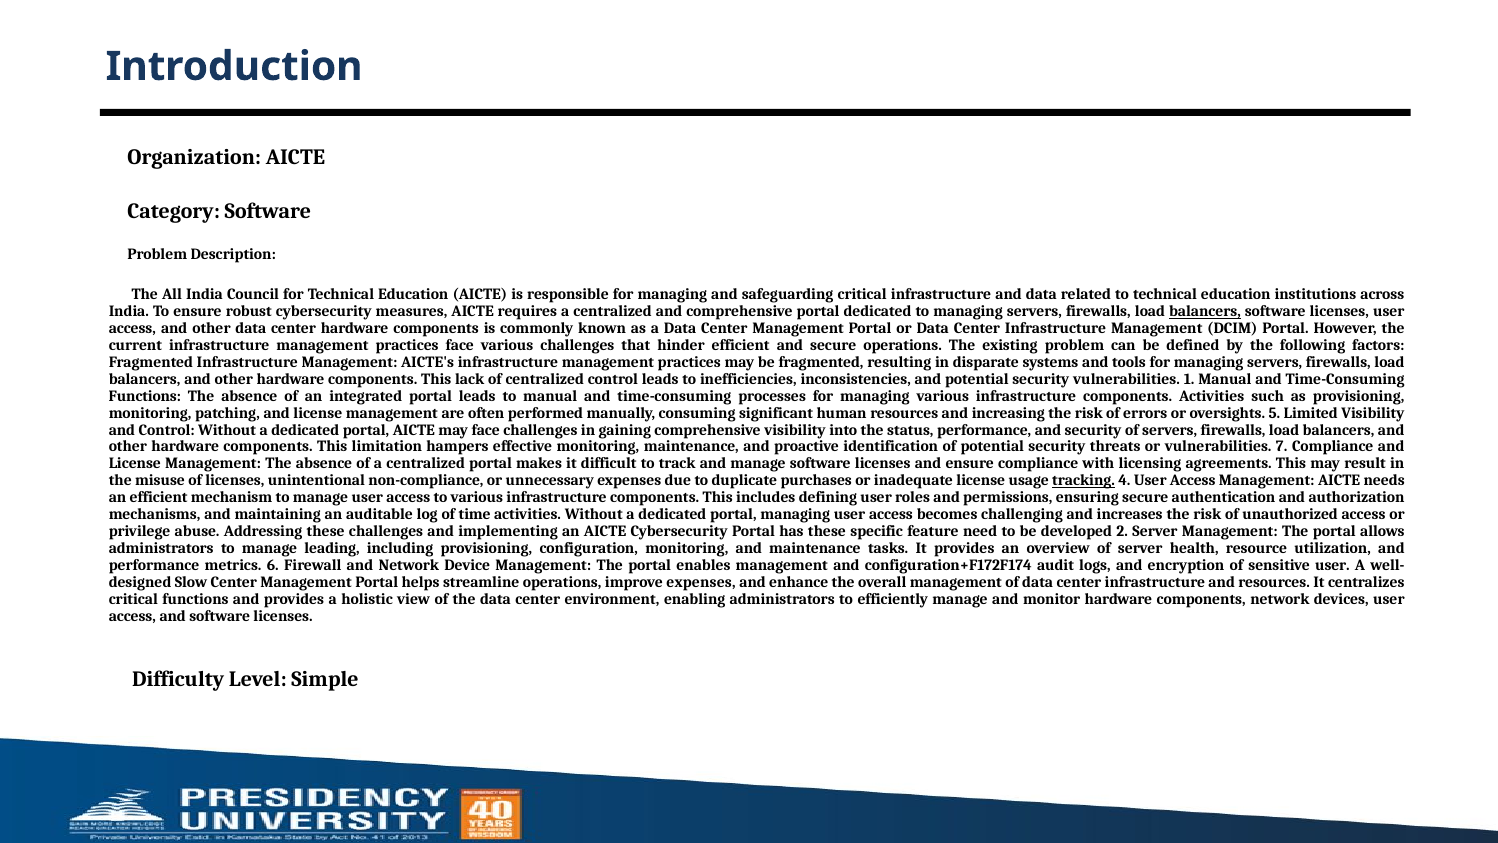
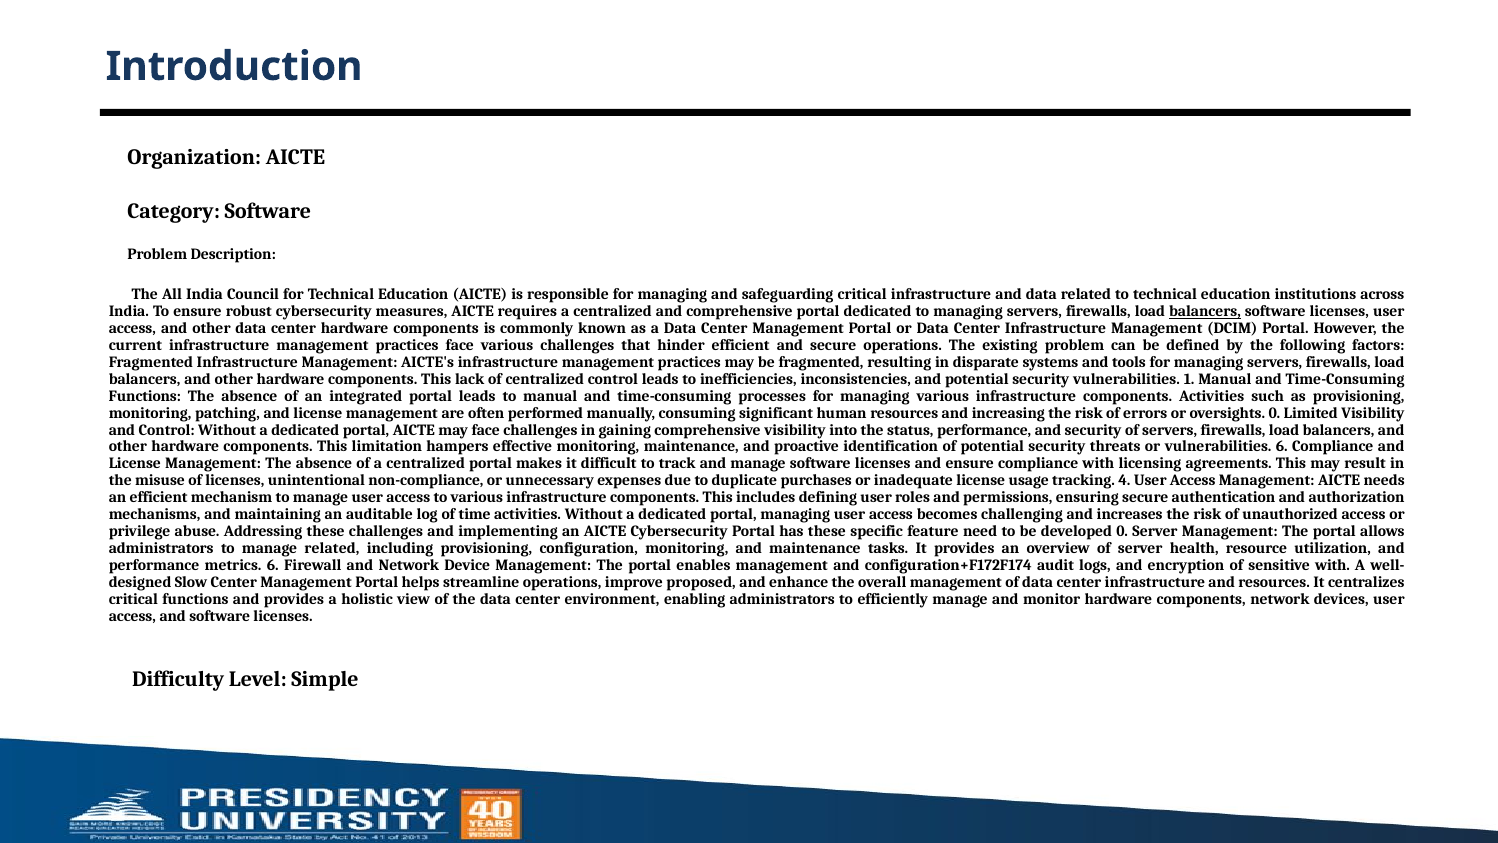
oversights 5: 5 -> 0 (1274, 413)
vulnerabilities 7: 7 -> 6 (1282, 447)
tracking underline: present -> none (1084, 480)
developed 2: 2 -> 0 (1122, 531)
manage leading: leading -> related (332, 548)
sensitive user: user -> with (1333, 565)
improve expenses: expenses -> proposed (701, 582)
